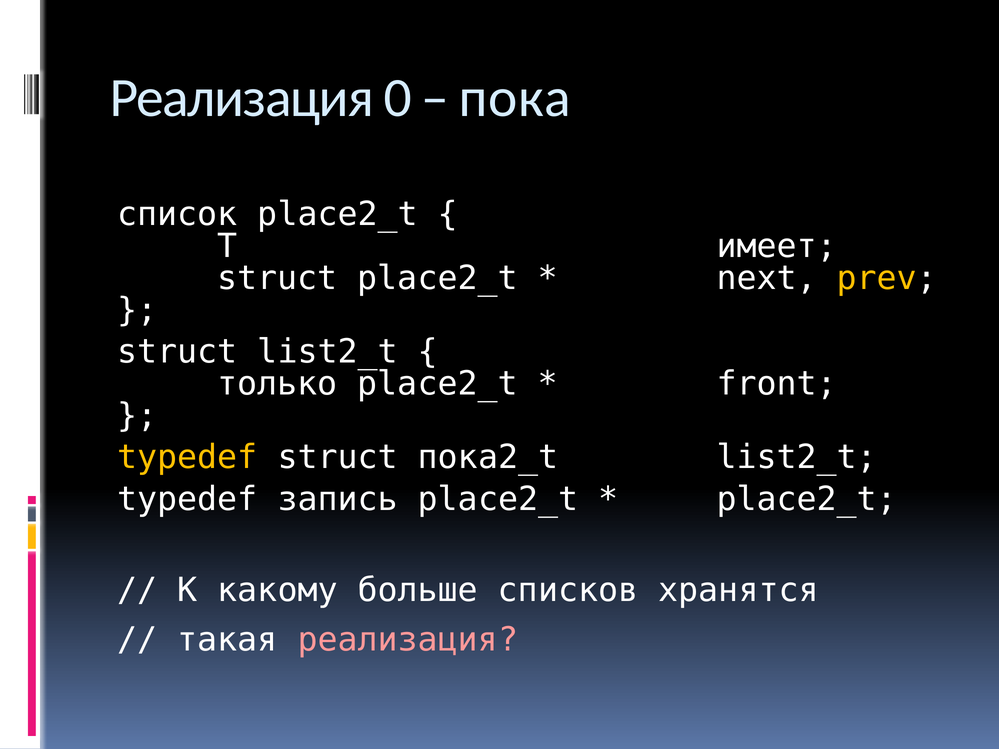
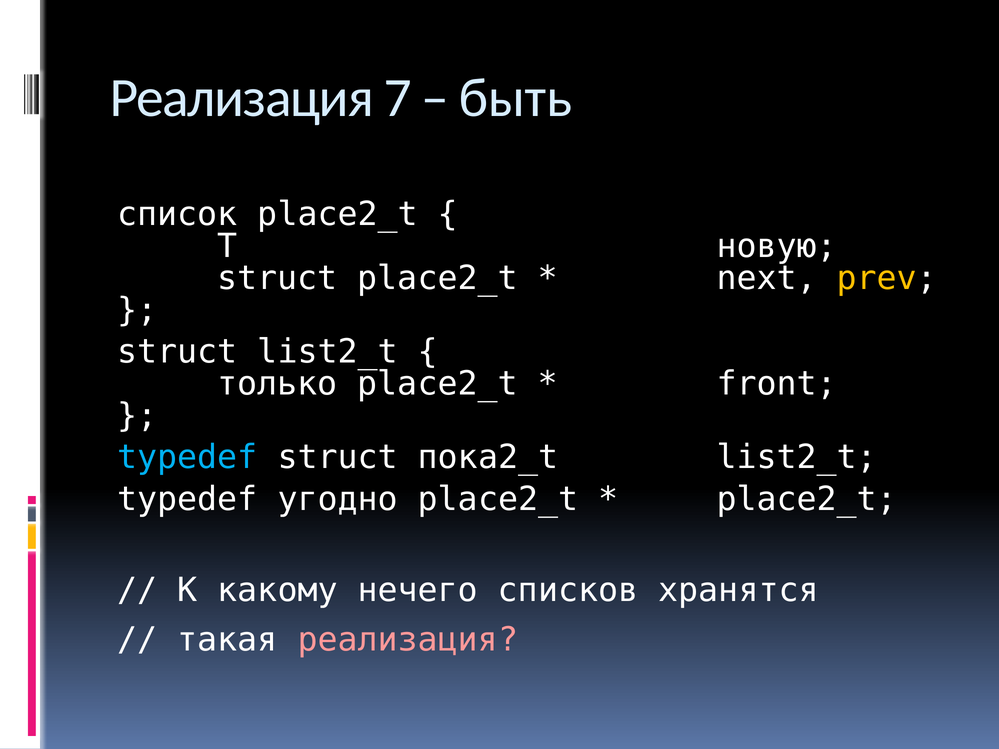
0: 0 -> 7 (398, 98)
пока: пока -> быть (515, 98)
имеет: имеет -> новую (777, 246)
typedef colour: yellow -> light blue (187, 458)
запись: запись -> угодно (338, 499)
больше: больше -> нечего (418, 590)
